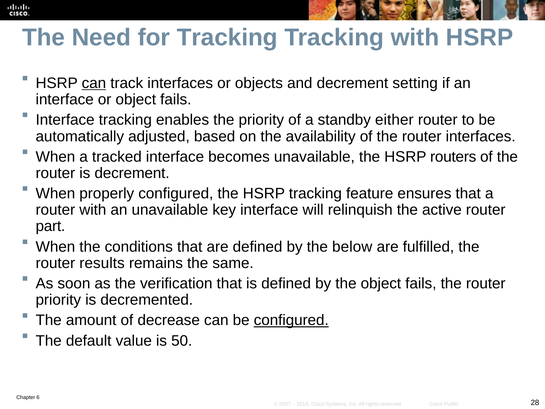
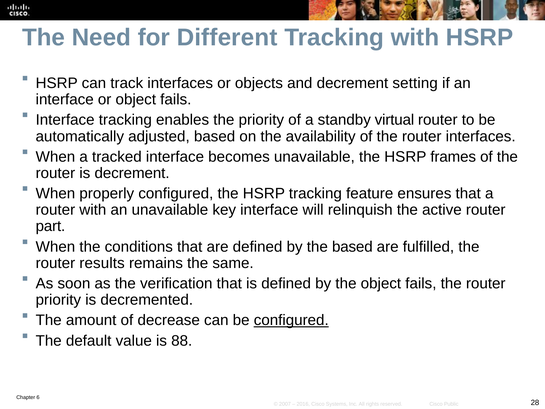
for Tracking: Tracking -> Different (227, 37)
can underline: present -> none (94, 83)
either: either -> virtual (394, 120)
routers: routers -> frames (453, 157)
the below: below -> based (352, 247)
50: 50 -> 88 (182, 341)
